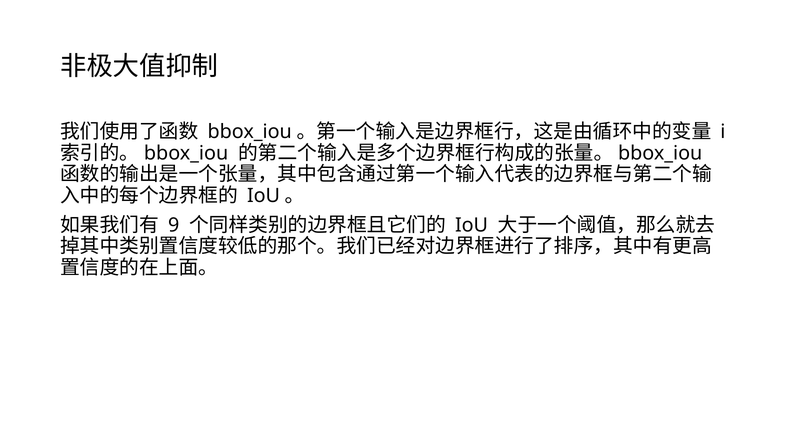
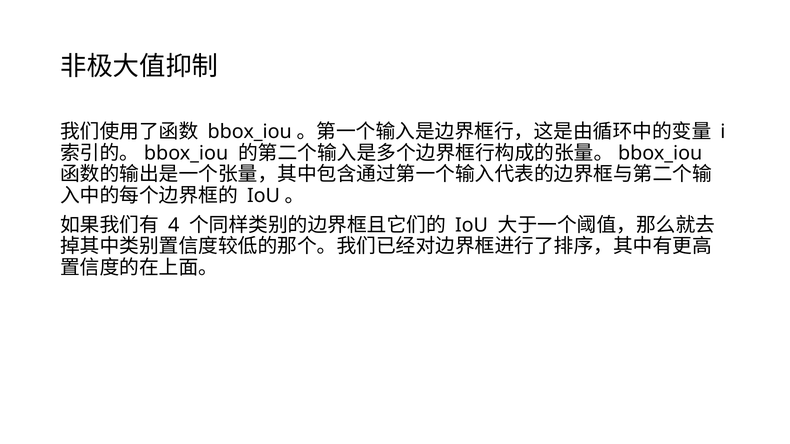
9: 9 -> 4 (174, 225)
